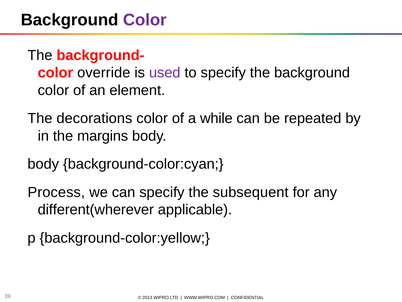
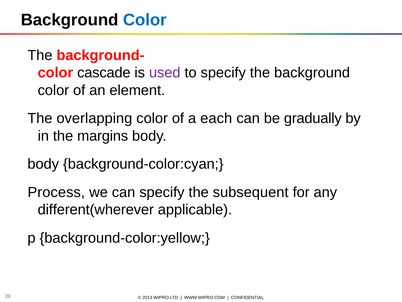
Color colour: purple -> blue (145, 20)
override: override -> cascade (104, 73)
decorations: decorations -> overlapping (94, 118)
while: while -> each (216, 118)
repeated: repeated -> gradually (313, 118)
